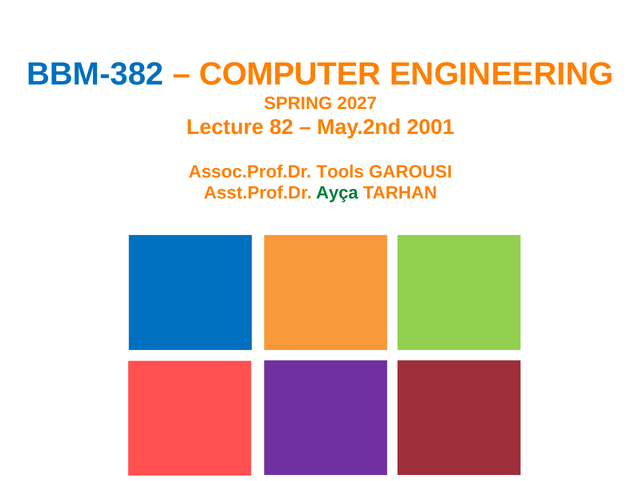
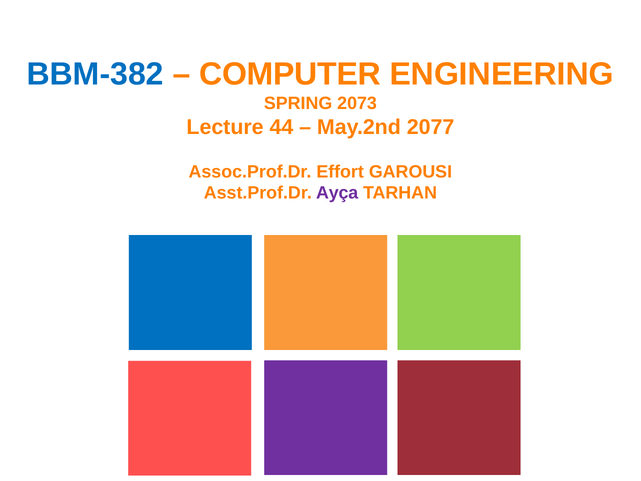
2027: 2027 -> 2073 (357, 103)
82: 82 -> 44 (281, 127)
2001: 2001 -> 2077 (431, 127)
Tools: Tools -> Effort (340, 172)
Ayça colour: green -> purple (337, 193)
